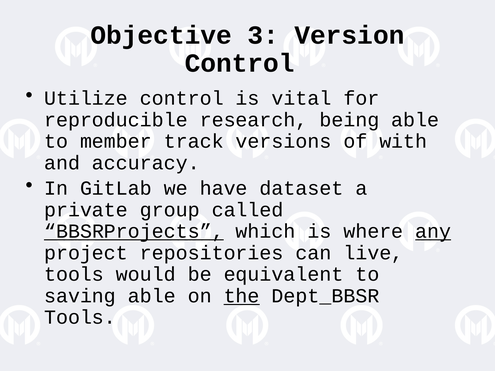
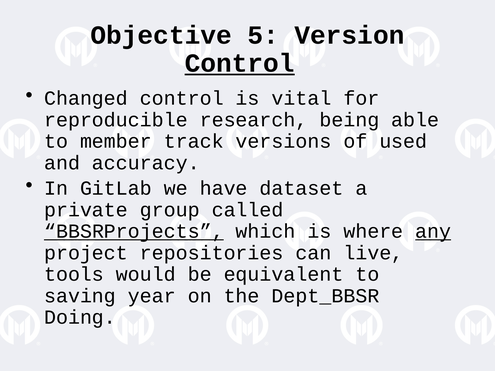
3: 3 -> 5 (263, 35)
Control underline: none -> present (240, 63)
Utilize: Utilize -> Changed (86, 98)
with: with -> used (403, 141)
saving able: able -> year (152, 296)
the underline: present -> none (242, 296)
Tools: Tools -> Doing (80, 318)
